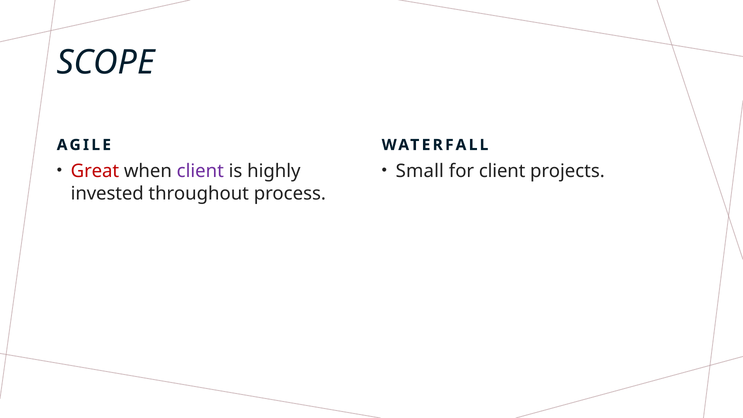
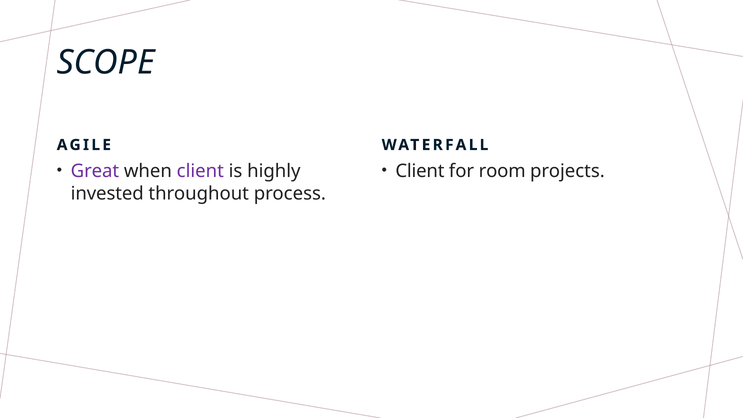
Great colour: red -> purple (95, 171)
Small: Small -> Client (420, 171)
for client: client -> room (502, 171)
